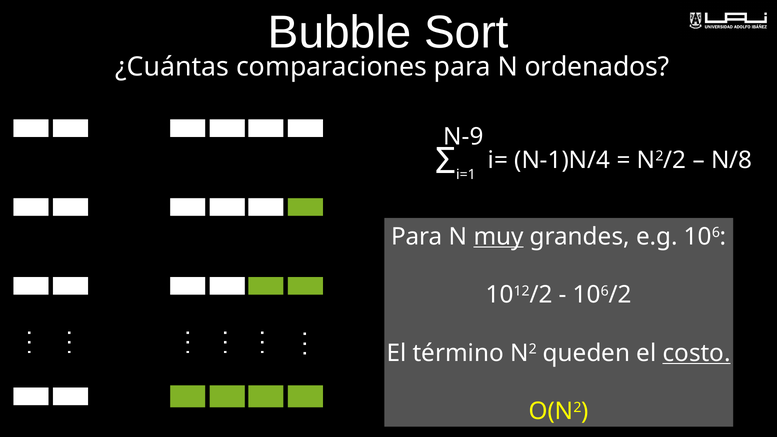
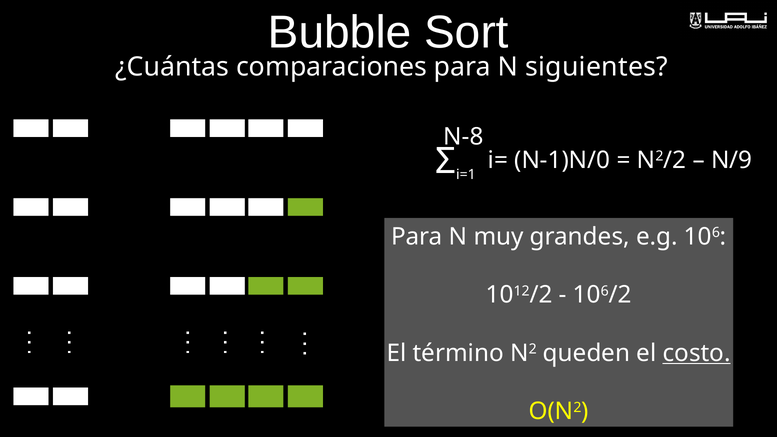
ordenados: ordenados -> siguientes (597, 67)
N-9: N-9 -> N-8 (463, 137)
N-1)N/4: N-1)N/4 -> N-1)N/0 (562, 160)
N/8: N/8 -> N/9 (732, 160)
muy underline: present -> none (499, 237)
